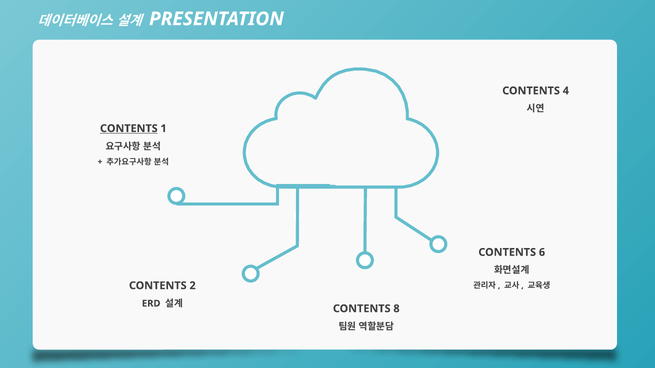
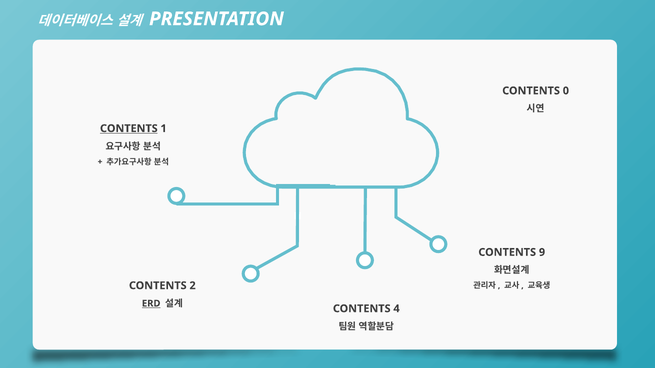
4: 4 -> 0 (566, 91)
6: 6 -> 9 (542, 253)
ERD underline: none -> present (151, 304)
8: 8 -> 4 (397, 309)
